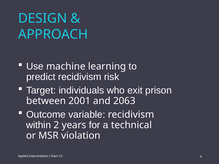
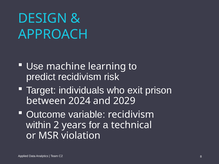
2001: 2001 -> 2024 (80, 101)
2063: 2063 -> 2029 (124, 101)
